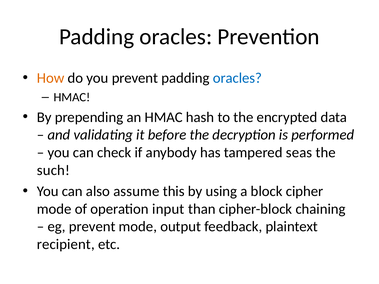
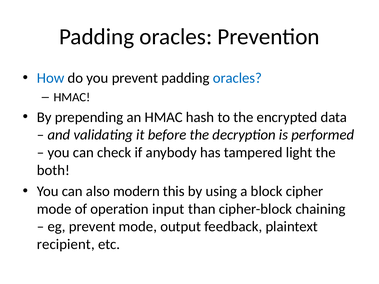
How colour: orange -> blue (51, 78)
seas: seas -> light (299, 153)
such: such -> both (53, 170)
assume: assume -> modern (136, 191)
